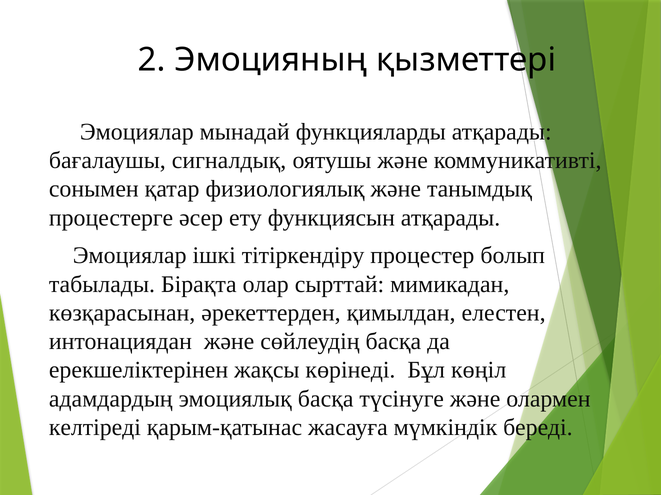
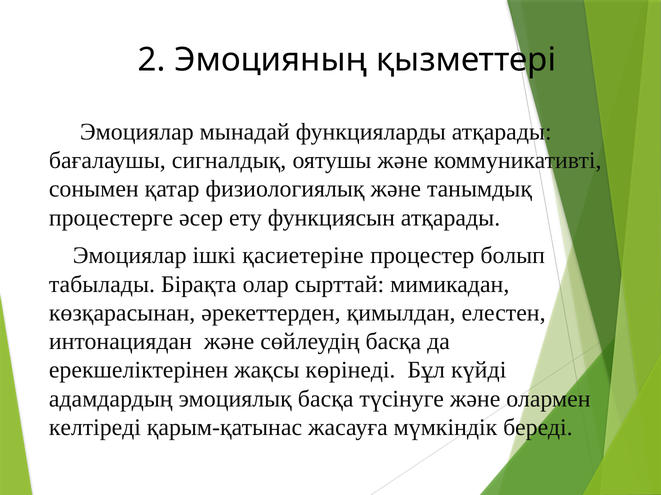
тітіркендіру: тітіркендіру -> қасиетерiне (303, 256)
көңіл: көңіл -> күйді (479, 371)
